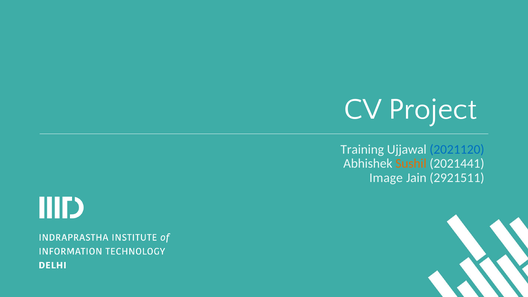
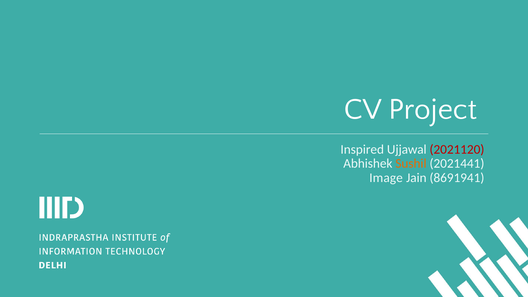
Training: Training -> Inspired (362, 149)
2021120 colour: blue -> red (457, 149)
2921511: 2921511 -> 8691941 (457, 178)
